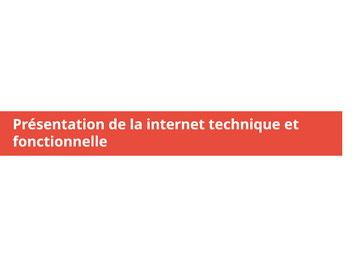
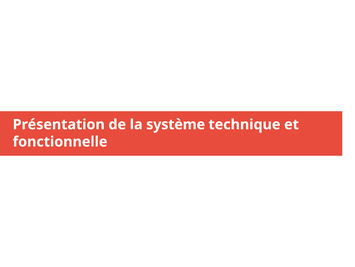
internet: internet -> système (176, 124)
